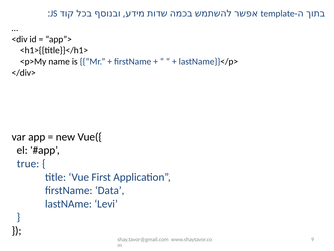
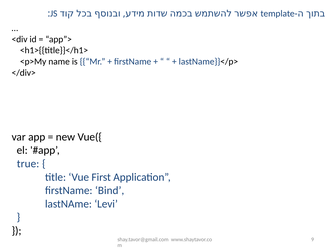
Data: Data -> Bind (110, 190)
